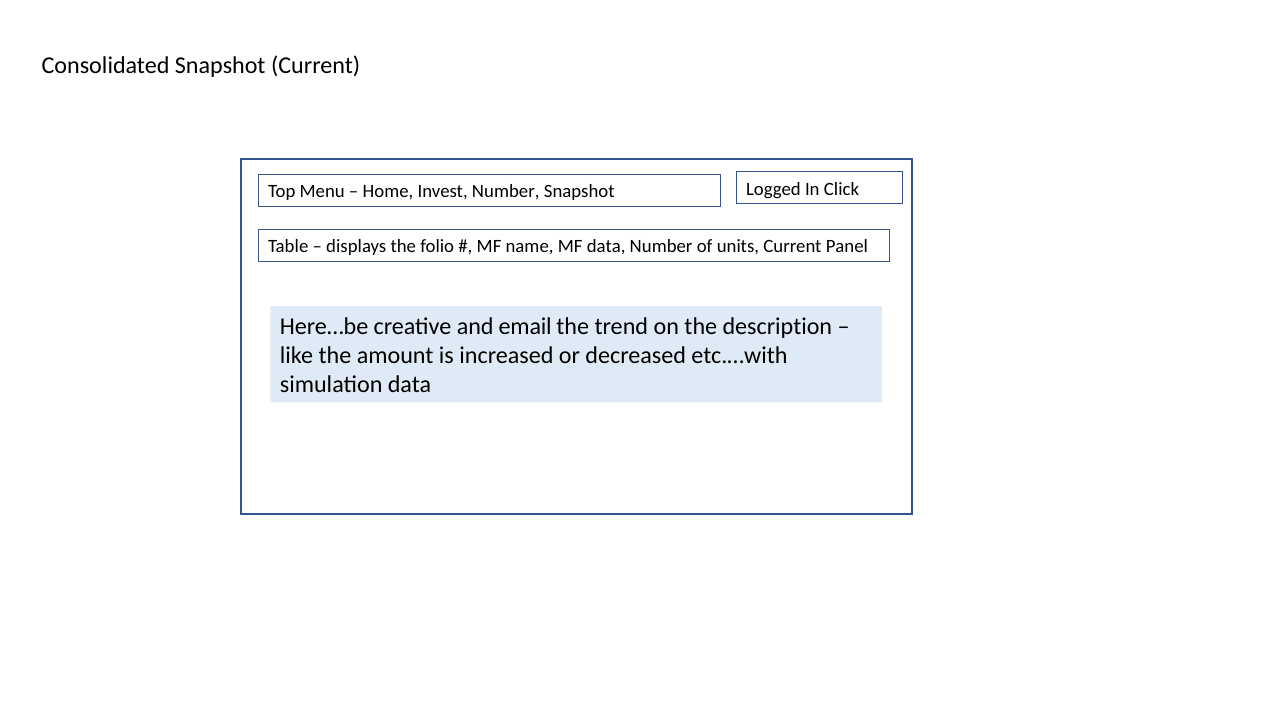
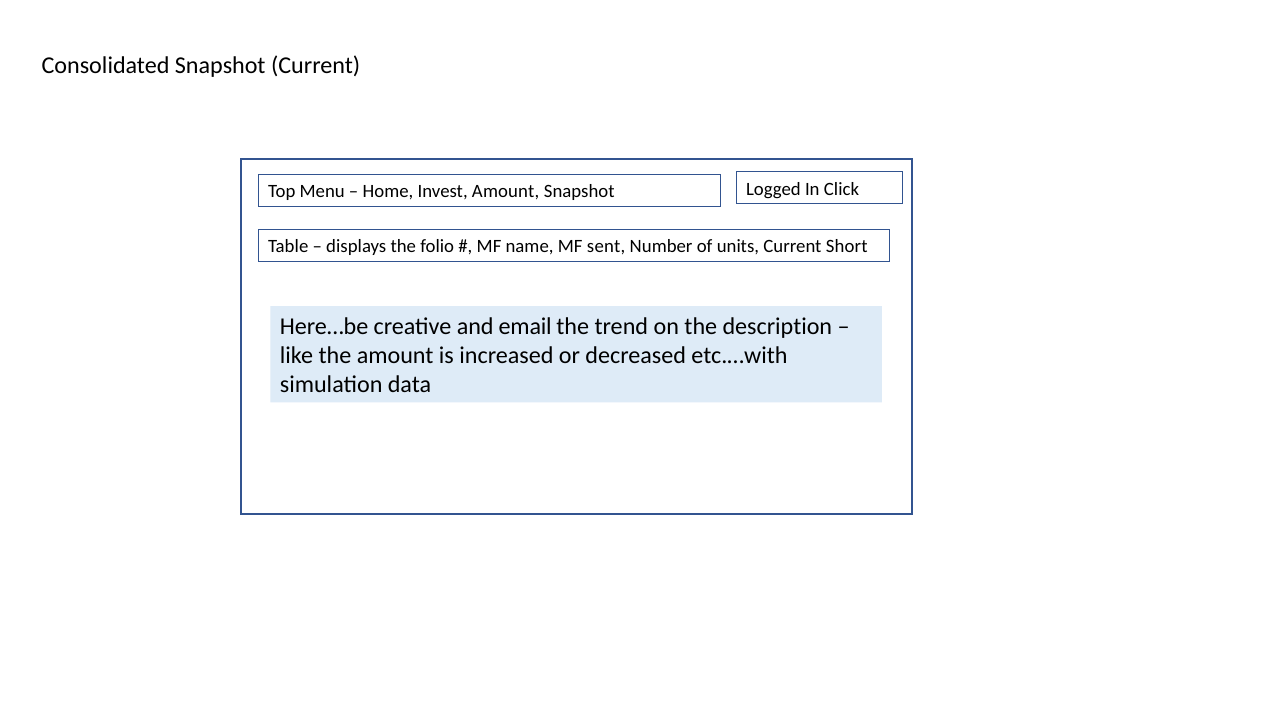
Invest Number: Number -> Amount (506, 192)
MF data: data -> sent (606, 247)
Panel: Panel -> Short (847, 247)
